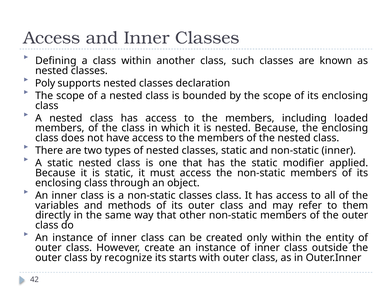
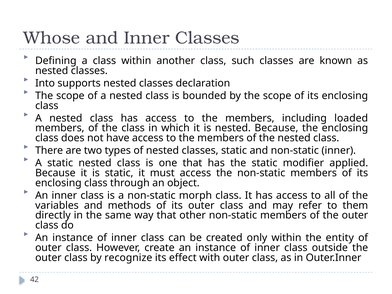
Access: Access -> Whose (52, 38)
Poly: Poly -> Into (45, 83)
non-static classes: classes -> morph (195, 195)
starts: starts -> effect (183, 258)
